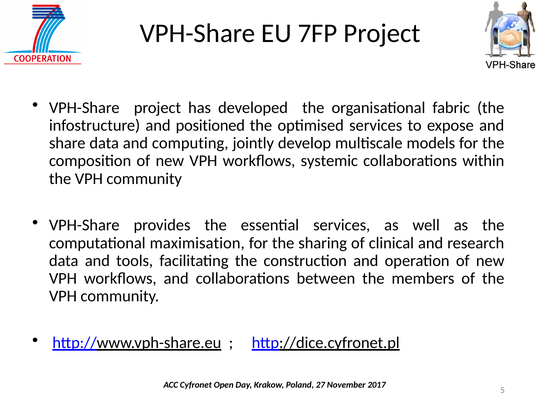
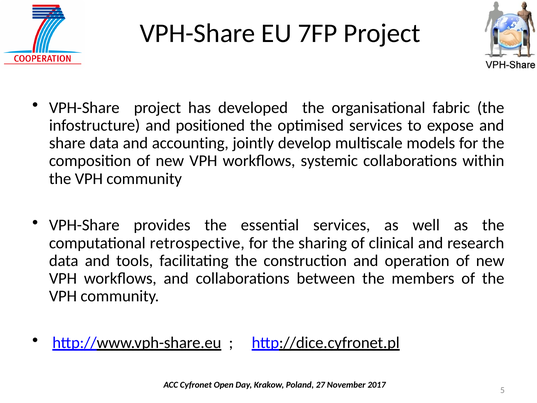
computing: computing -> accounting (190, 143)
maximisation: maximisation -> retrospective (197, 243)
